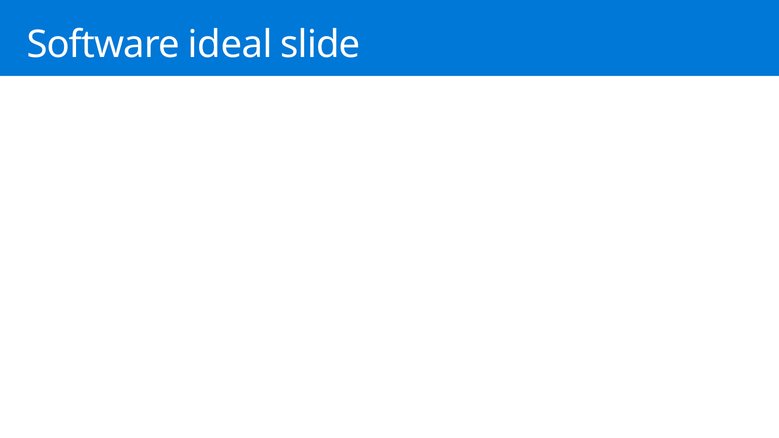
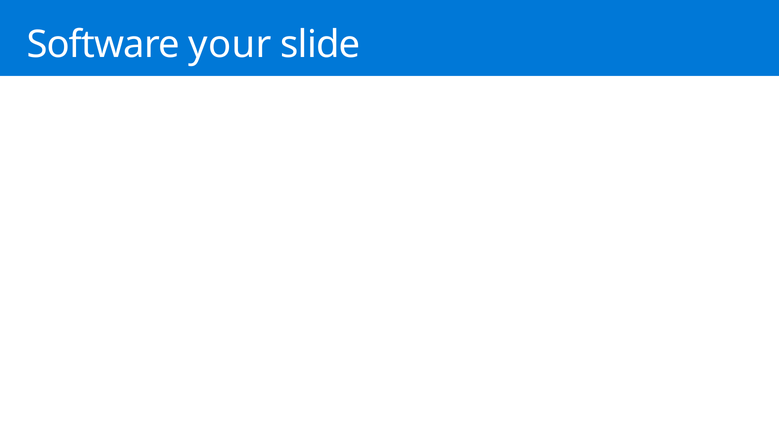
Software ideal: ideal -> your (230, 45)
